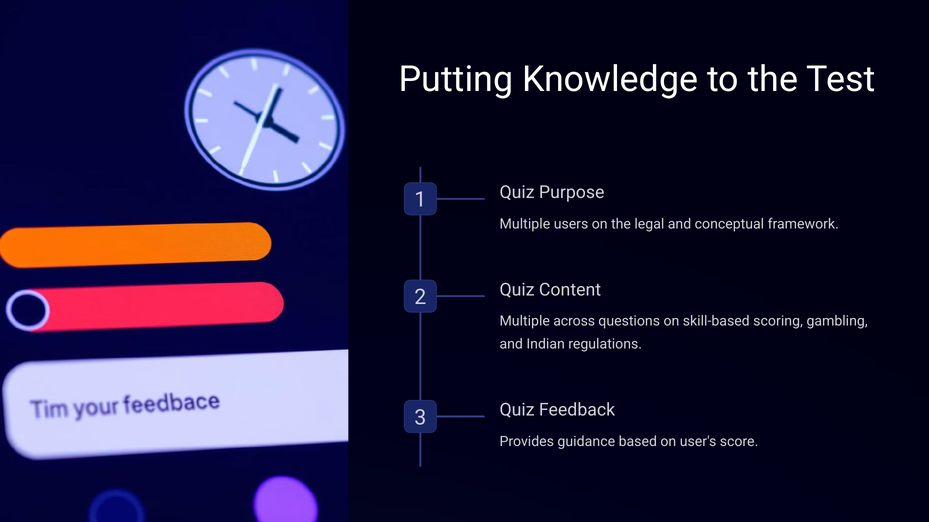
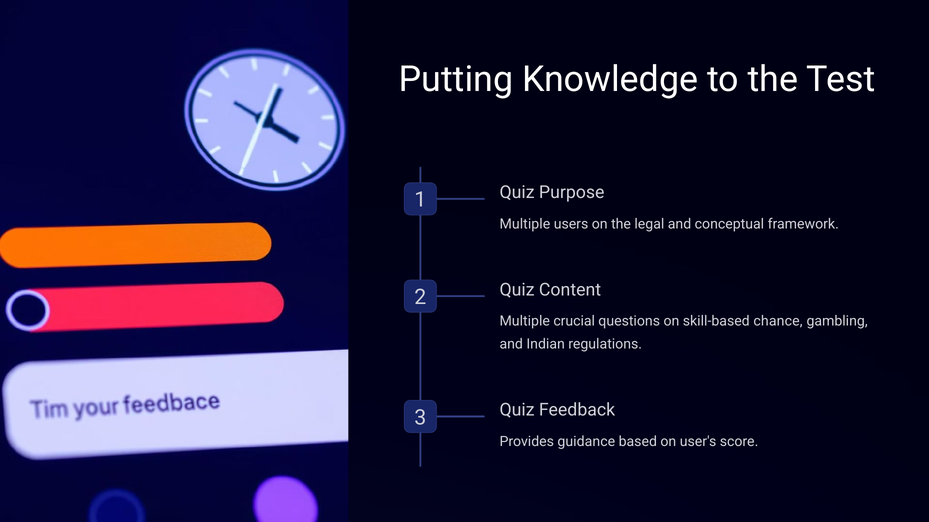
across: across -> crucial (574, 321)
scoring: scoring -> chance (778, 321)
